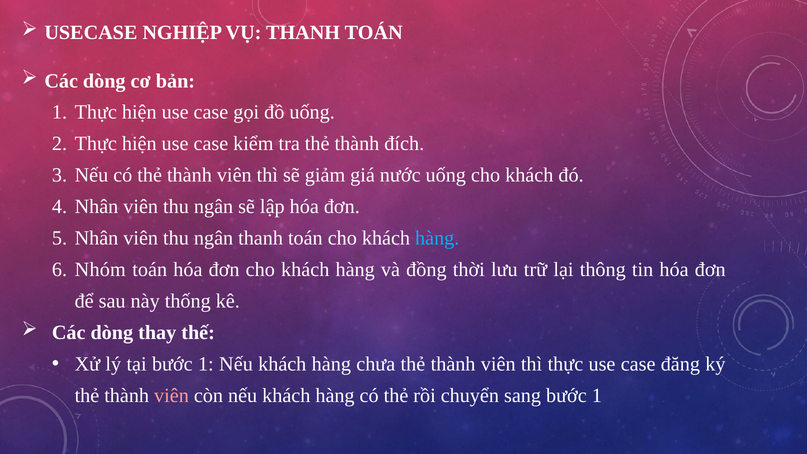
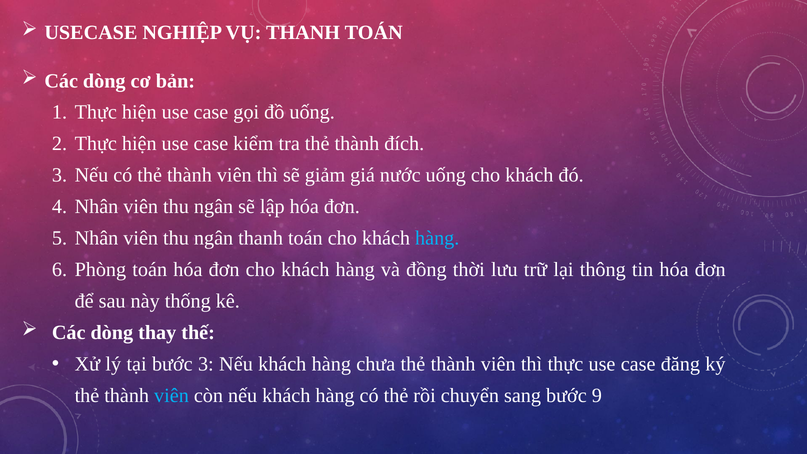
Nhóm: Nhóm -> Phòng (100, 270)
tại bước 1: 1 -> 3 (206, 364)
viên colour: pink -> light blue (171, 395)
sang bước 1: 1 -> 9 (597, 395)
